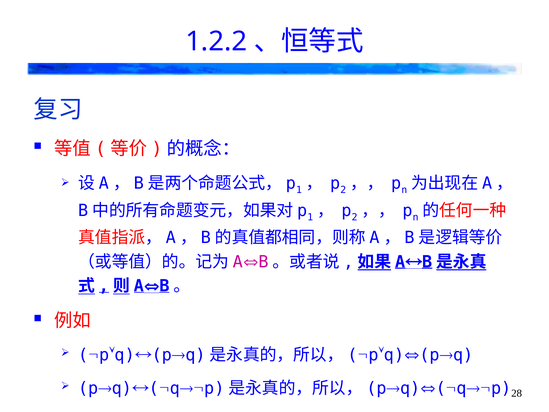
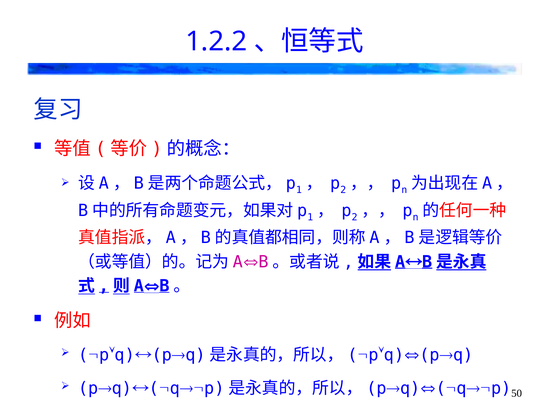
28: 28 -> 50 (517, 393)
